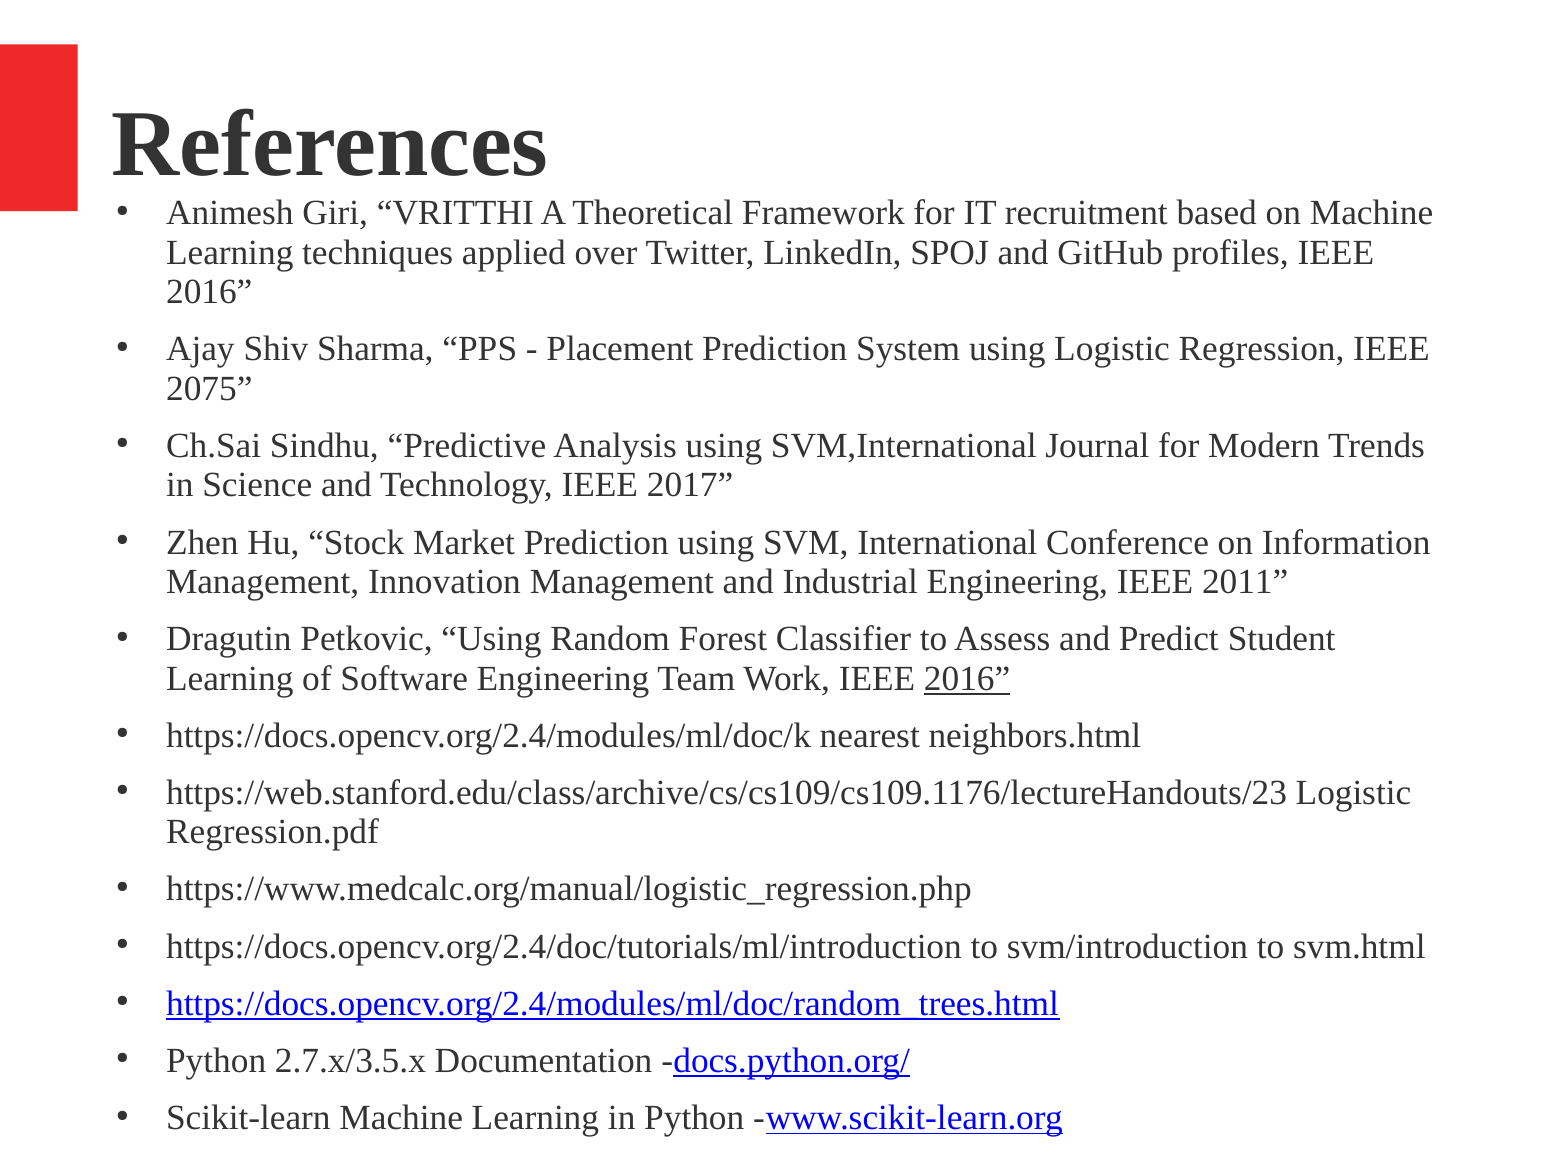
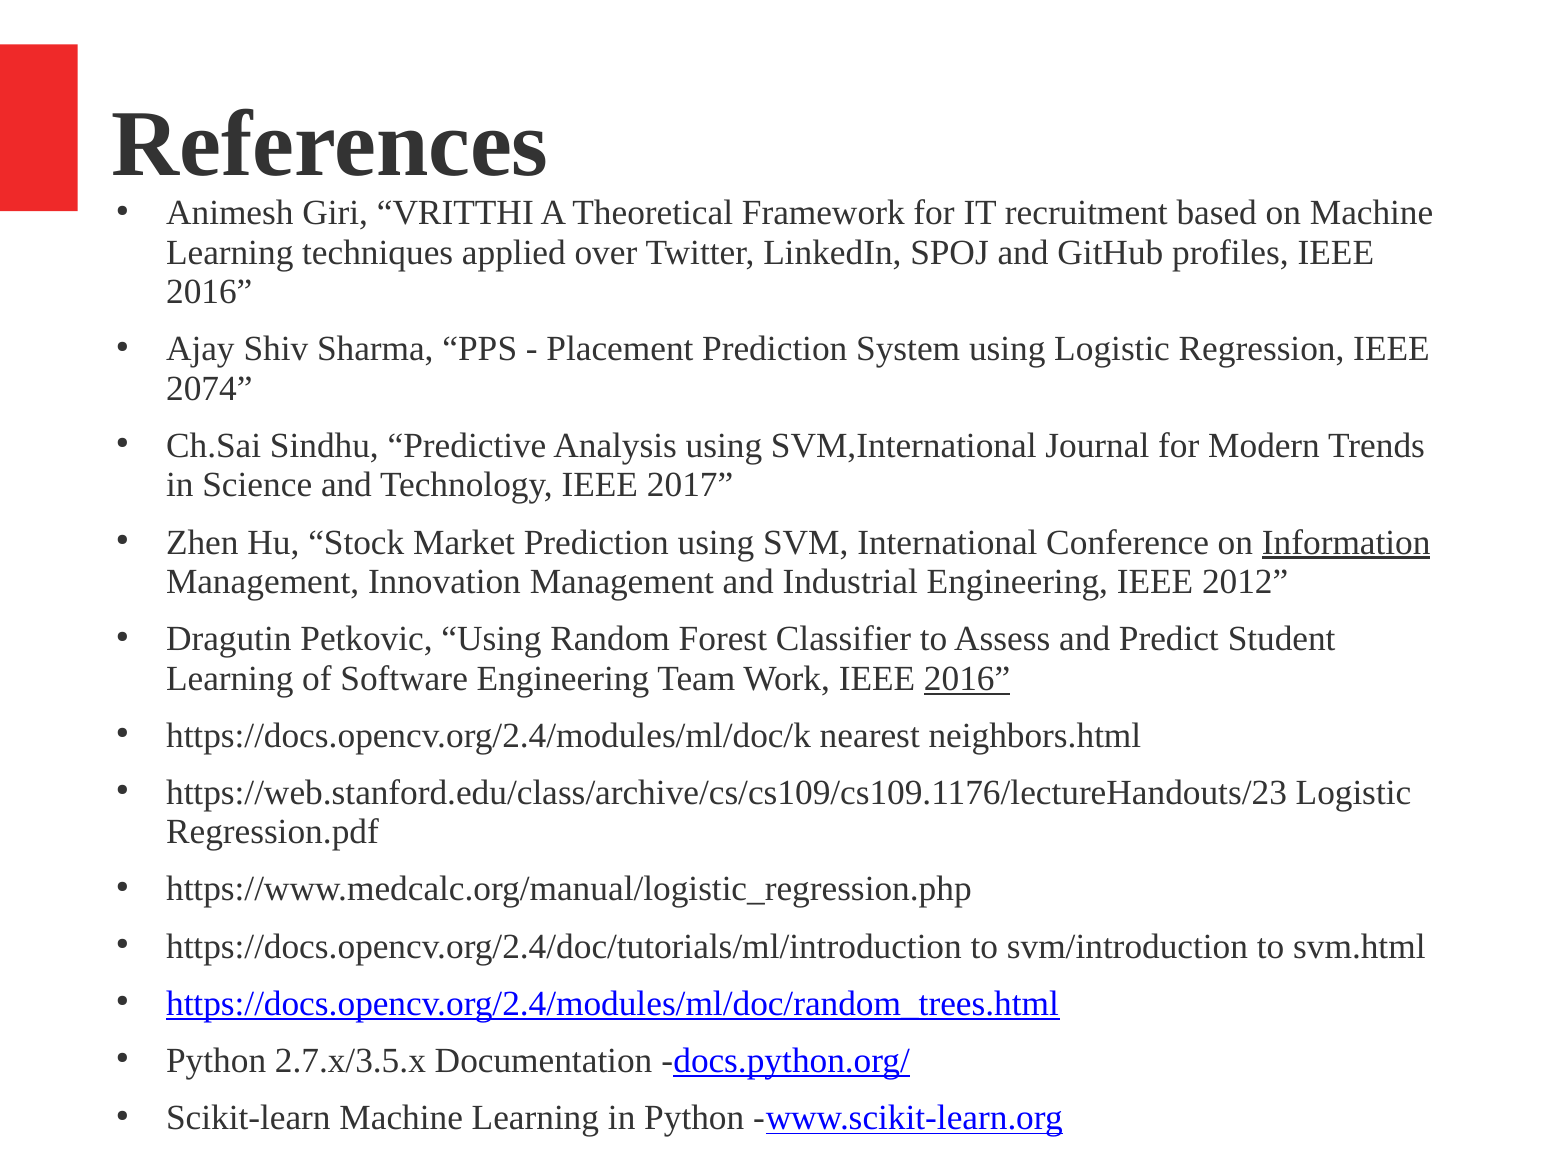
2075: 2075 -> 2074 (209, 389)
Information underline: none -> present (1346, 542)
2011: 2011 -> 2012 (1245, 582)
